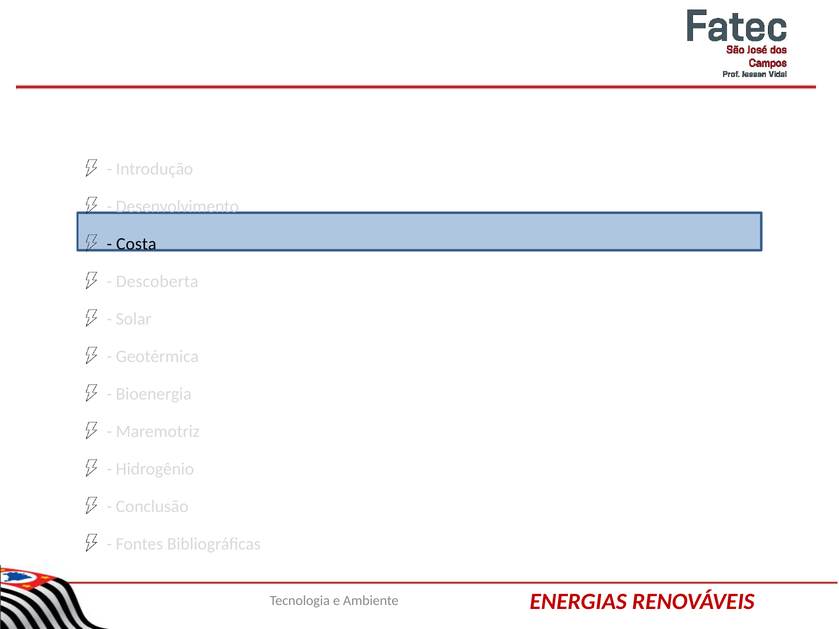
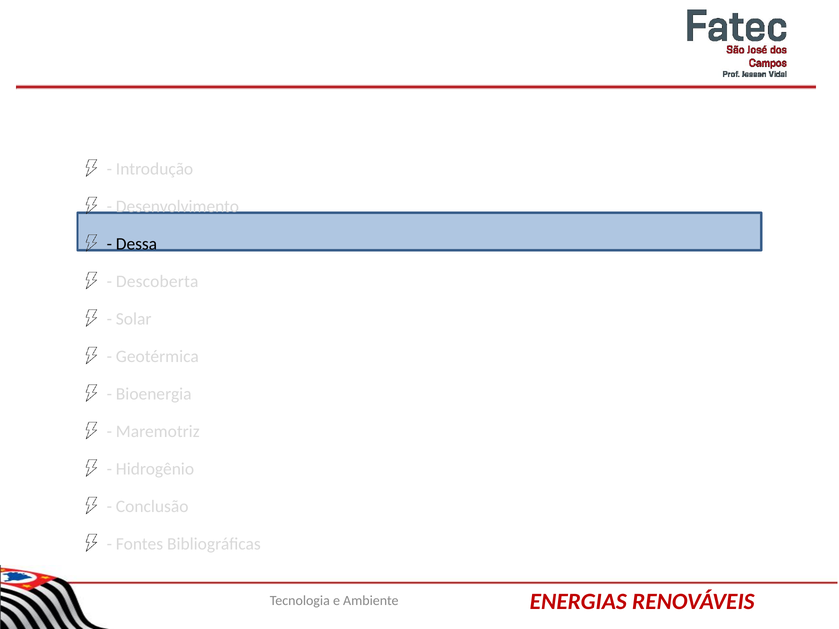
Costa: Costa -> Dessa (136, 244)
